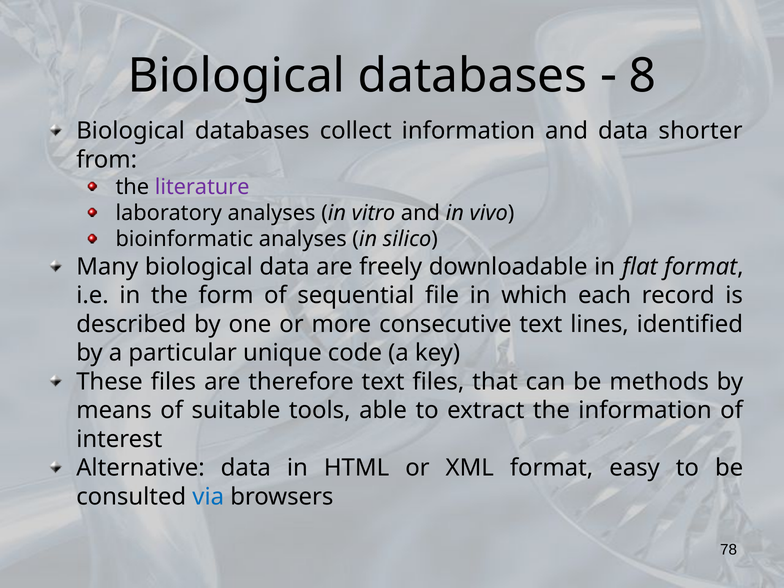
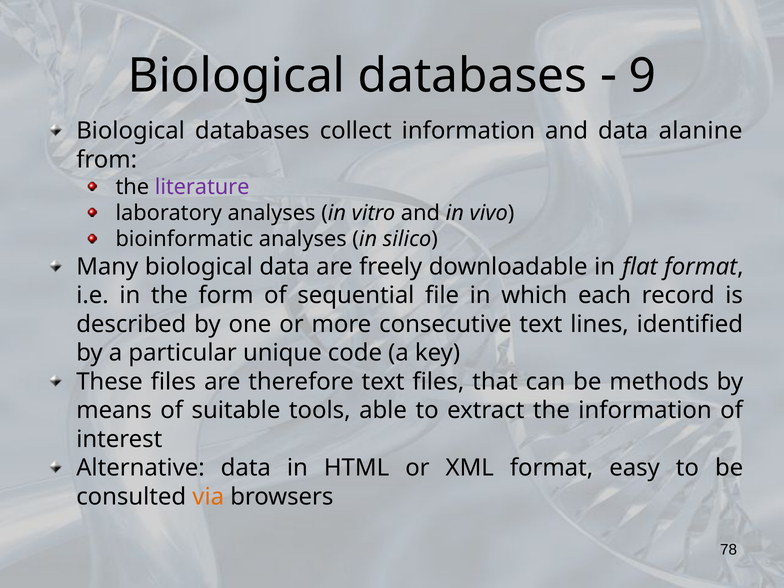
8: 8 -> 9 (643, 76)
shorter: shorter -> alanine (701, 131)
via colour: blue -> orange (208, 497)
